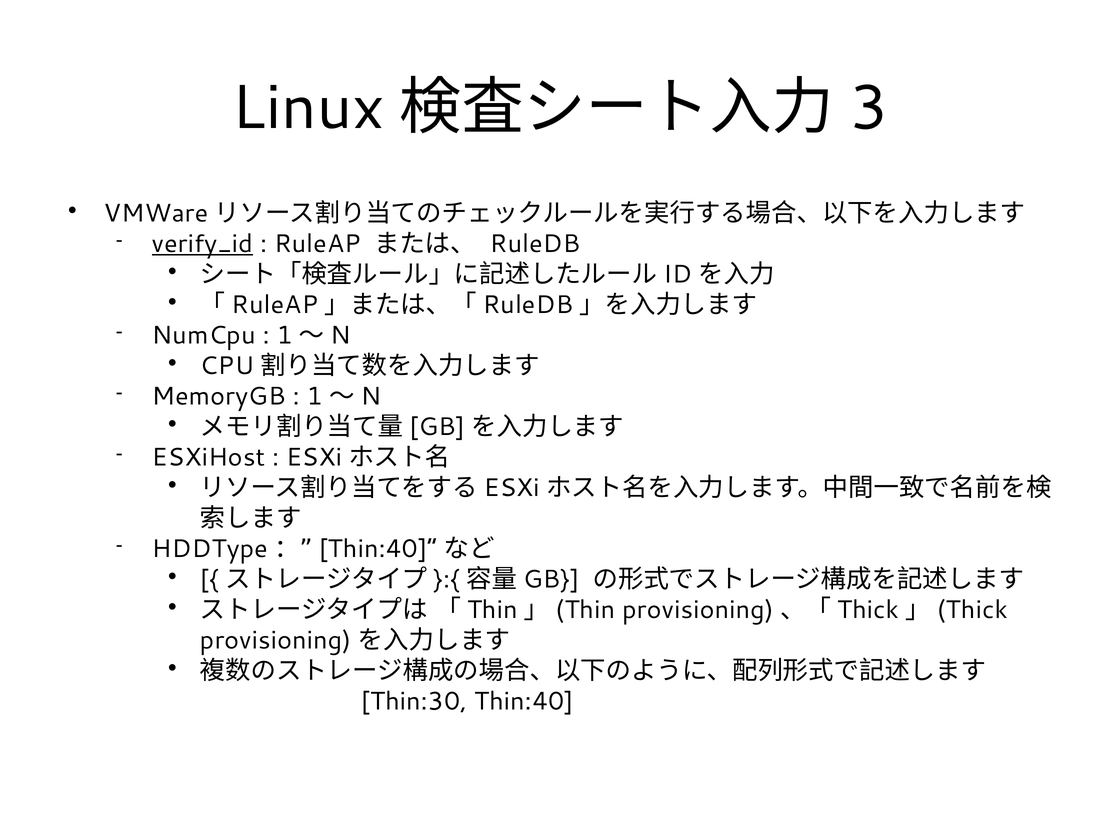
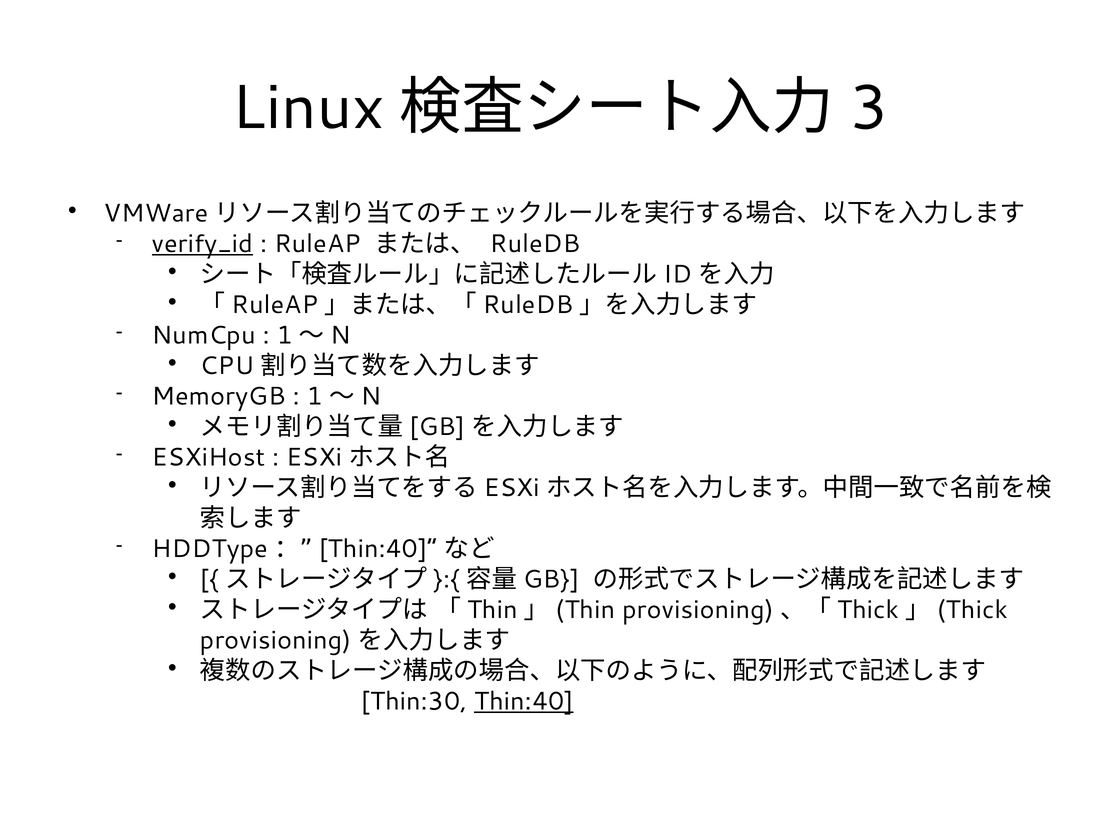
Thin:40 underline: none -> present (524, 701)
